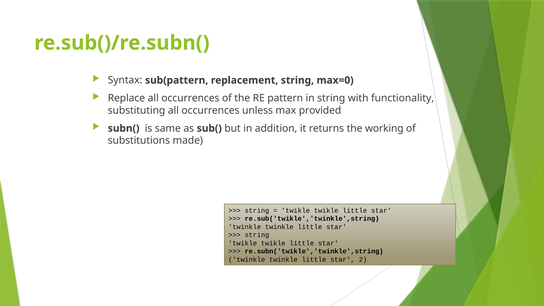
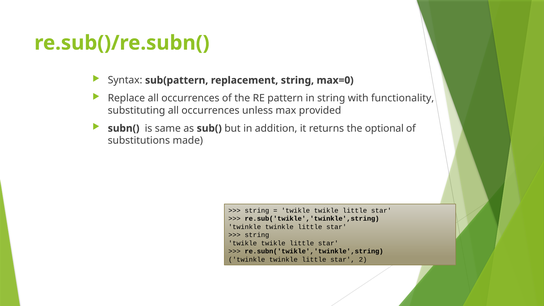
working: working -> optional (384, 128)
